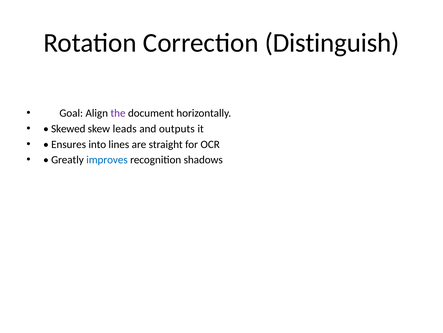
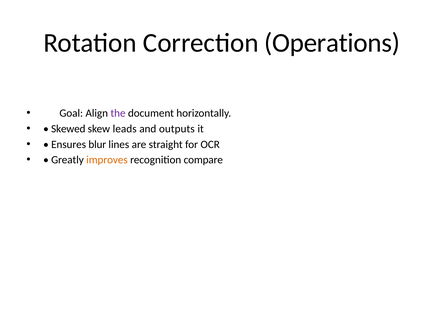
Distinguish: Distinguish -> Operations (332, 43)
into: into -> blur (97, 144)
improves colour: blue -> orange (107, 160)
shadows: shadows -> compare (203, 160)
